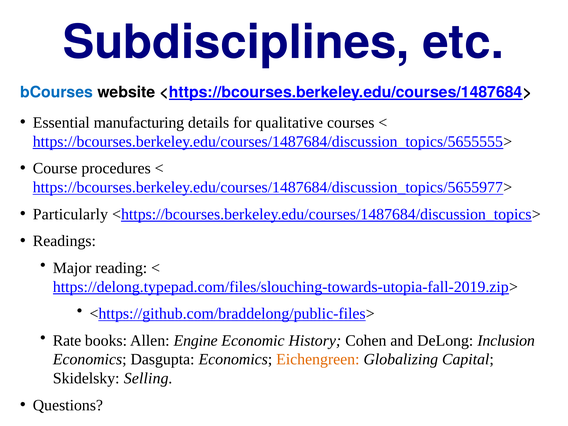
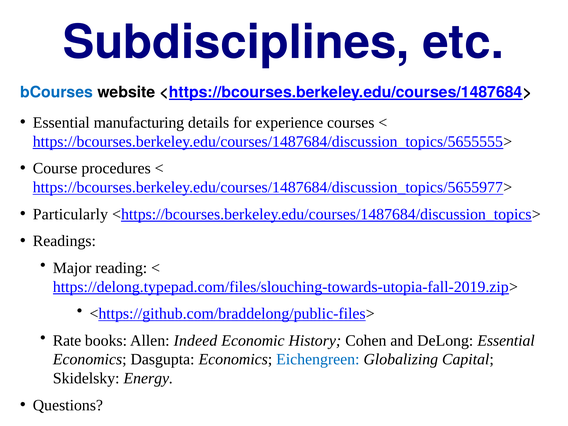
qualitative: qualitative -> experience (289, 123)
Engine: Engine -> Indeed (195, 340)
DeLong Inclusion: Inclusion -> Essential (506, 340)
Eichengreen colour: orange -> blue (318, 359)
Selling: Selling -> Energy (148, 378)
